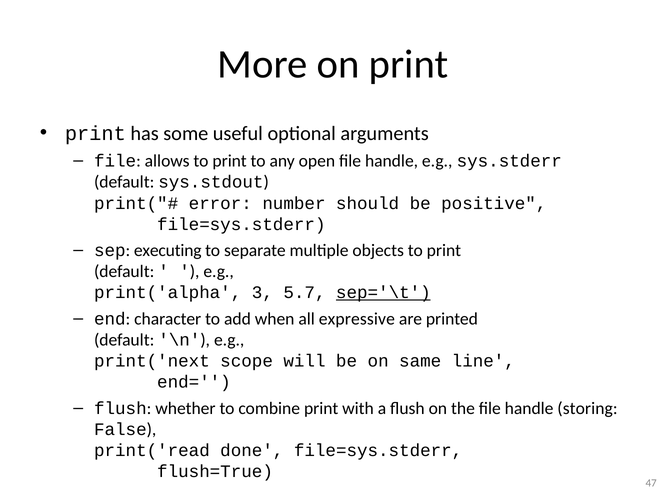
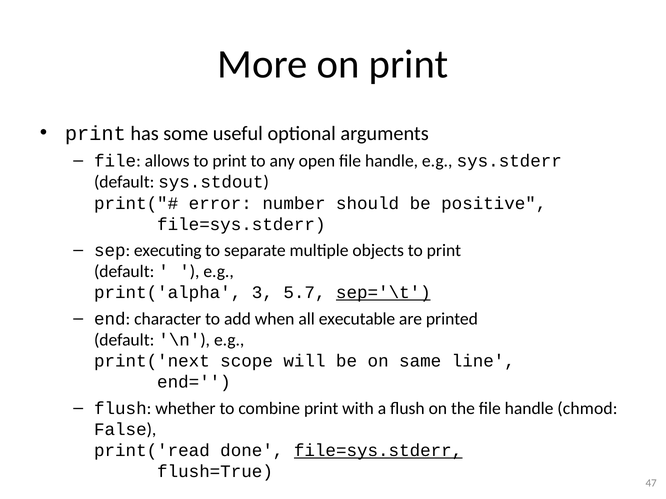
expressive: expressive -> executable (357, 319)
storing: storing -> chmod (587, 409)
file=sys.stderr underline: none -> present (378, 451)
